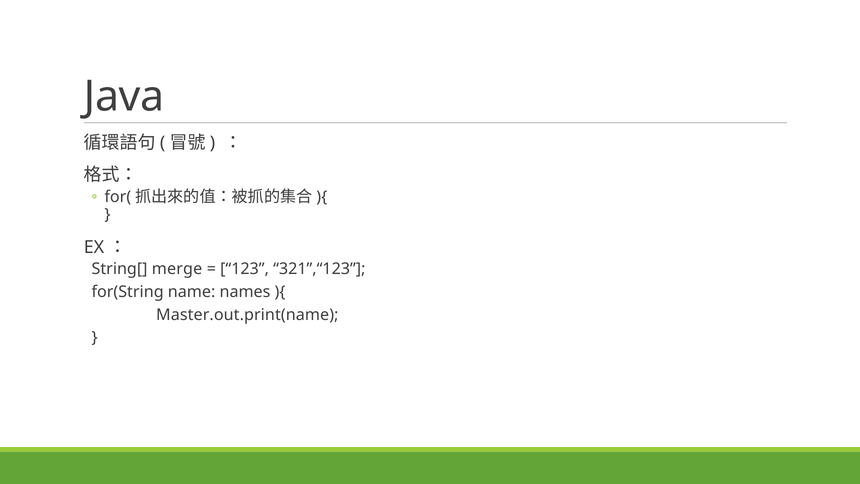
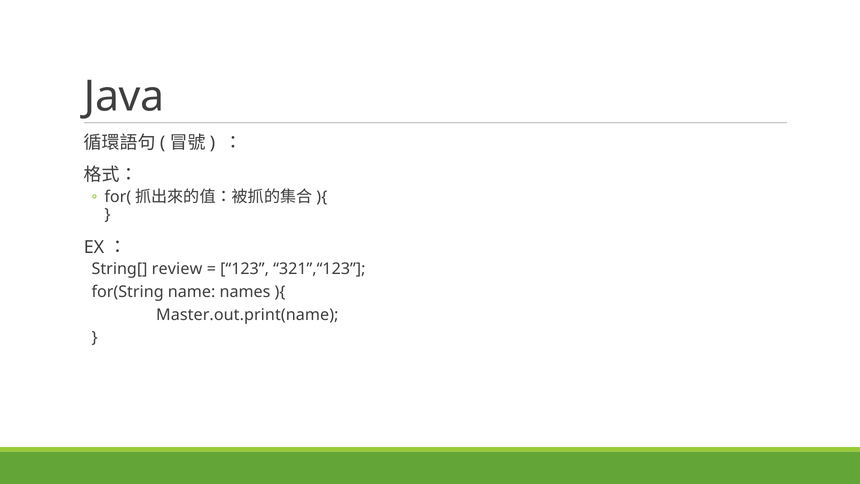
merge: merge -> review (177, 269)
